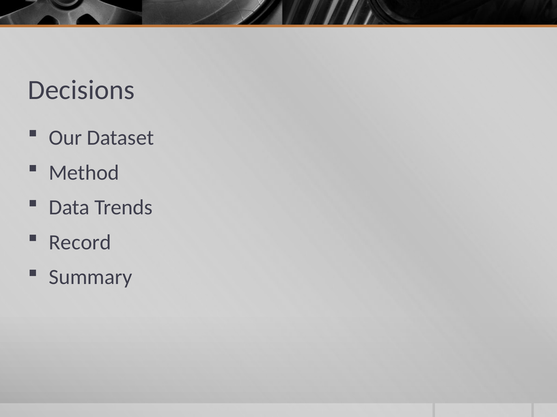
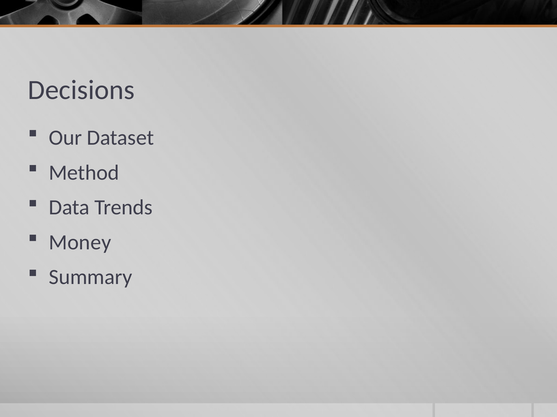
Record: Record -> Money (80, 243)
